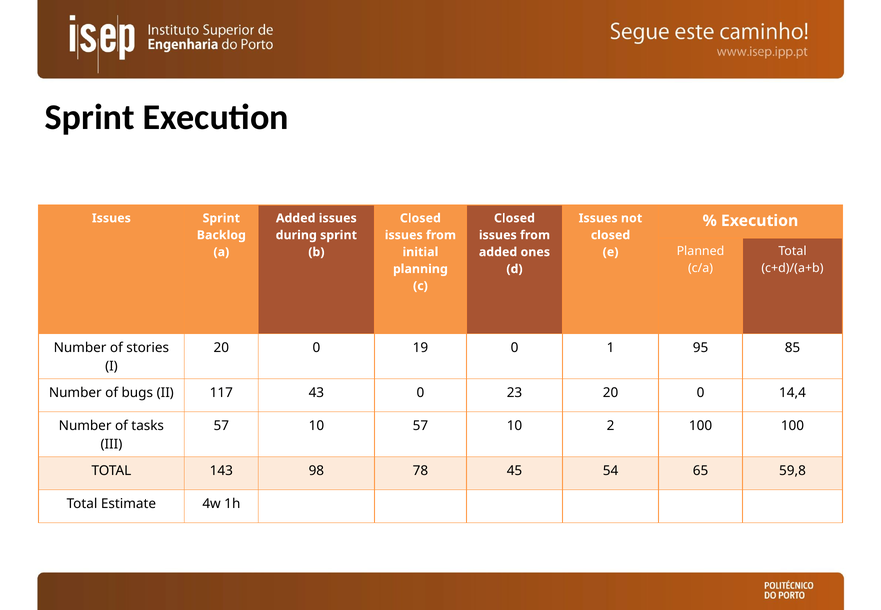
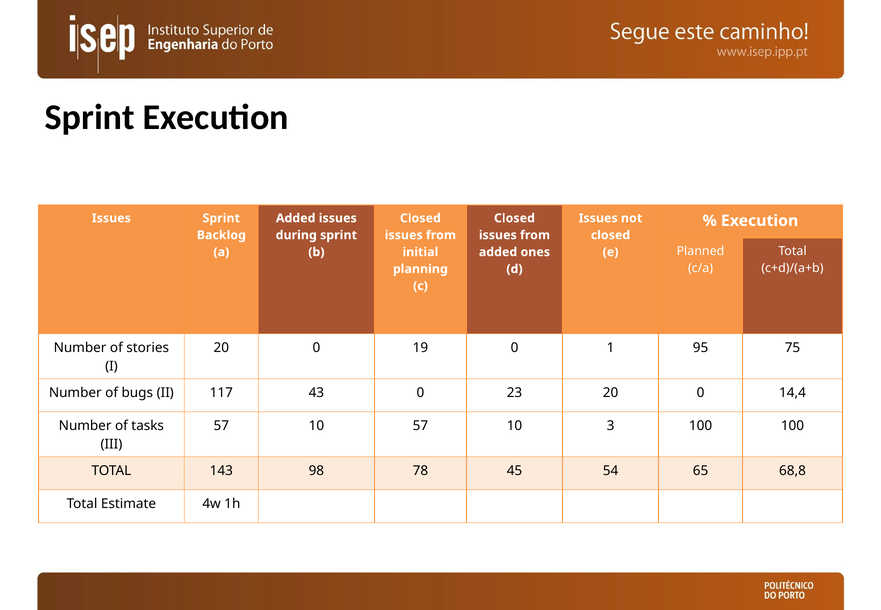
85: 85 -> 75 (792, 348)
2: 2 -> 3 (611, 426)
59,8: 59,8 -> 68,8 (793, 471)
